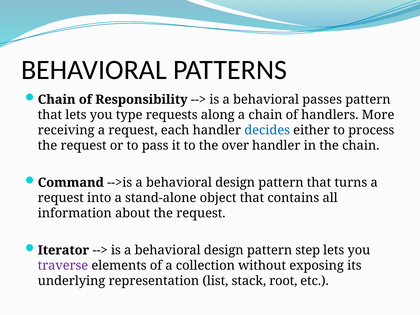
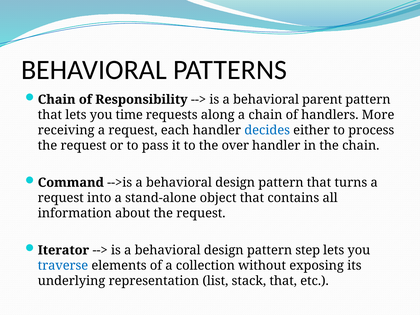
passes: passes -> parent (322, 100)
type: type -> time (129, 115)
traverse colour: purple -> blue (63, 266)
stack root: root -> that (283, 281)
